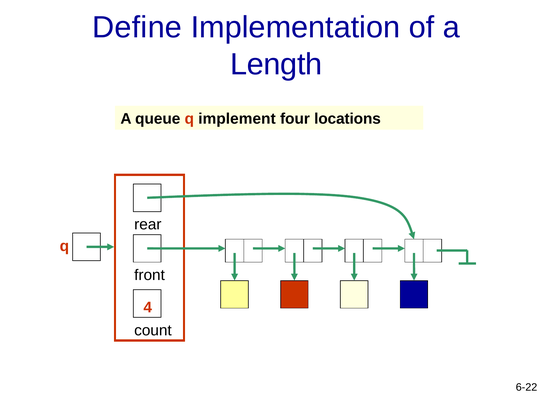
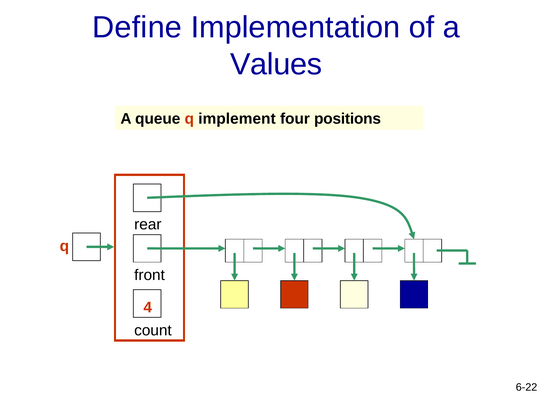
Length: Length -> Values (276, 64)
locations: locations -> positions (348, 119)
